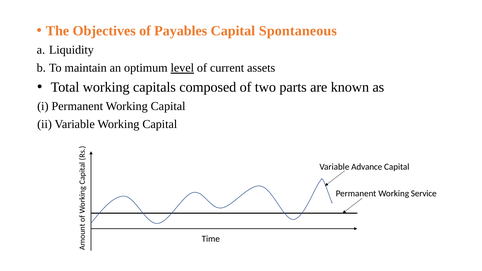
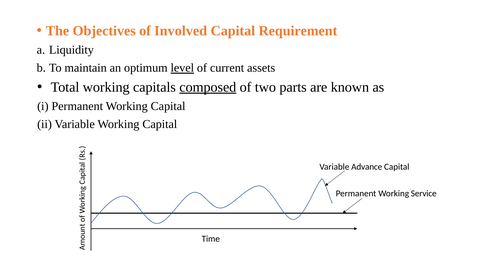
Payables: Payables -> Involved (181, 31)
Spontaneous: Spontaneous -> Requirement (298, 31)
composed underline: none -> present (208, 87)
